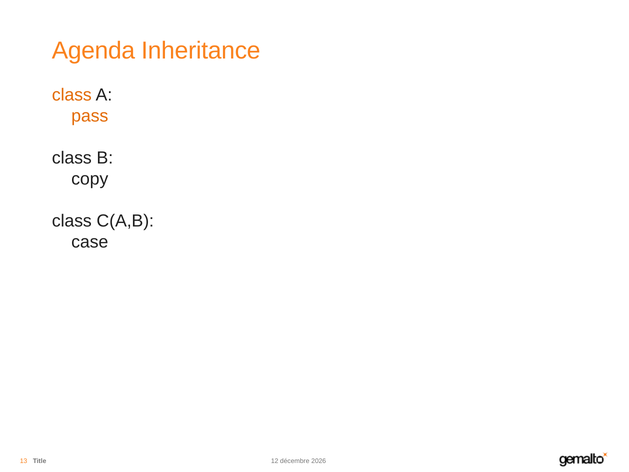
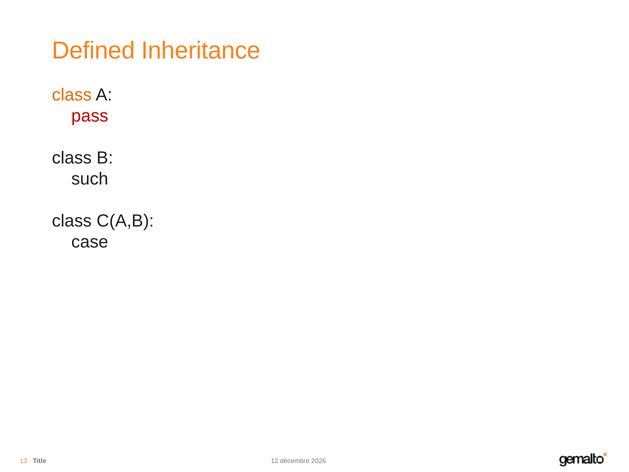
Agenda: Agenda -> Defined (93, 51)
pass colour: orange -> red (90, 116)
copy: copy -> such (90, 179)
